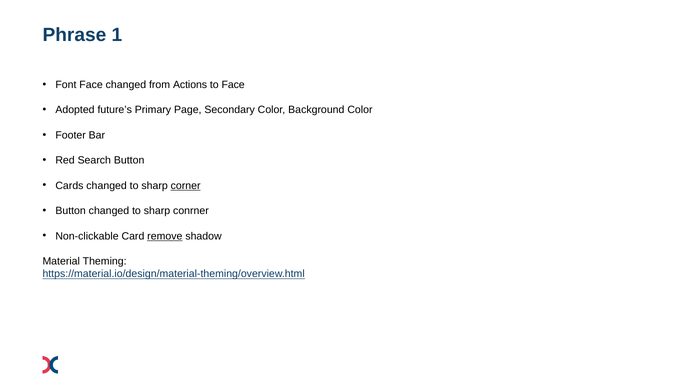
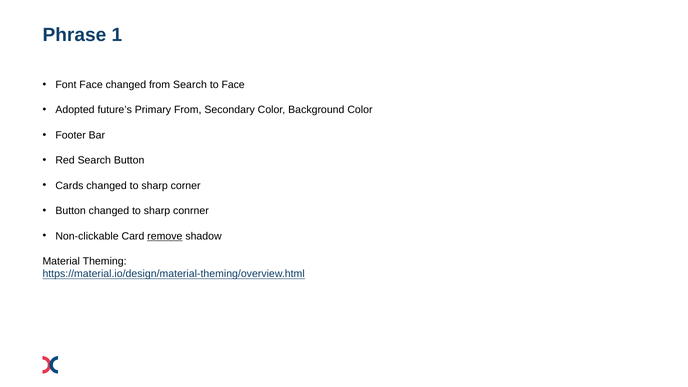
from Actions: Actions -> Search (190, 85)
Primary Page: Page -> From (188, 110)
corner underline: present -> none (186, 186)
